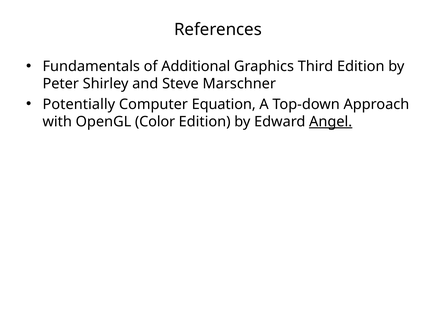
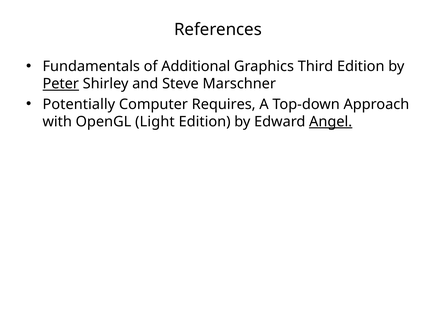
Peter underline: none -> present (61, 84)
Equation: Equation -> Requires (224, 104)
Color: Color -> Light (155, 122)
